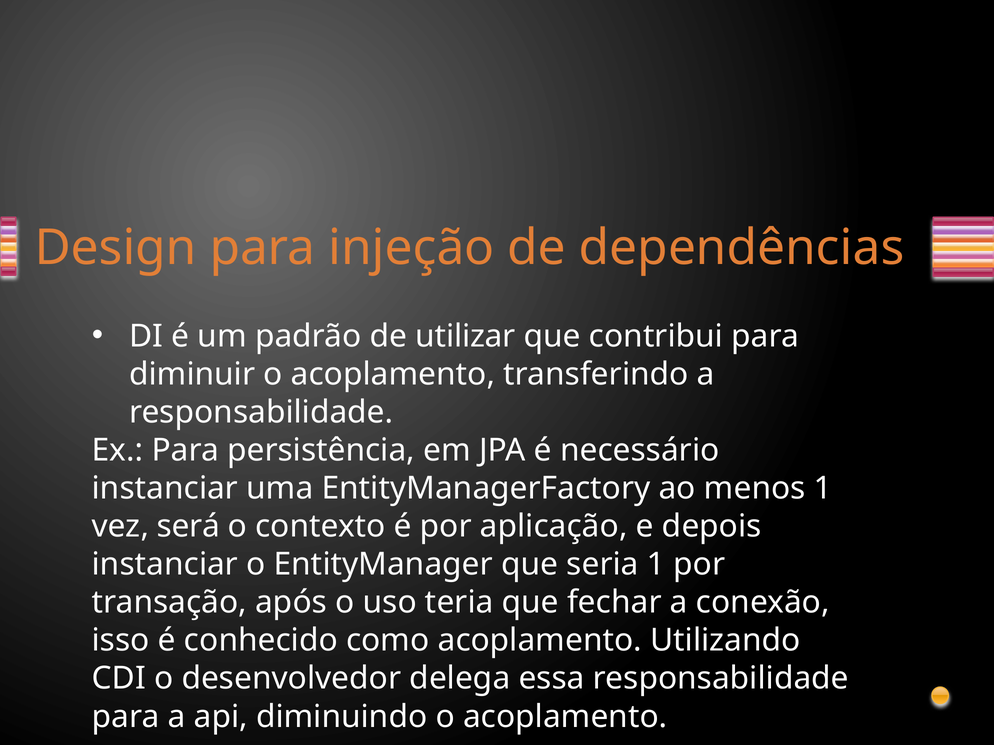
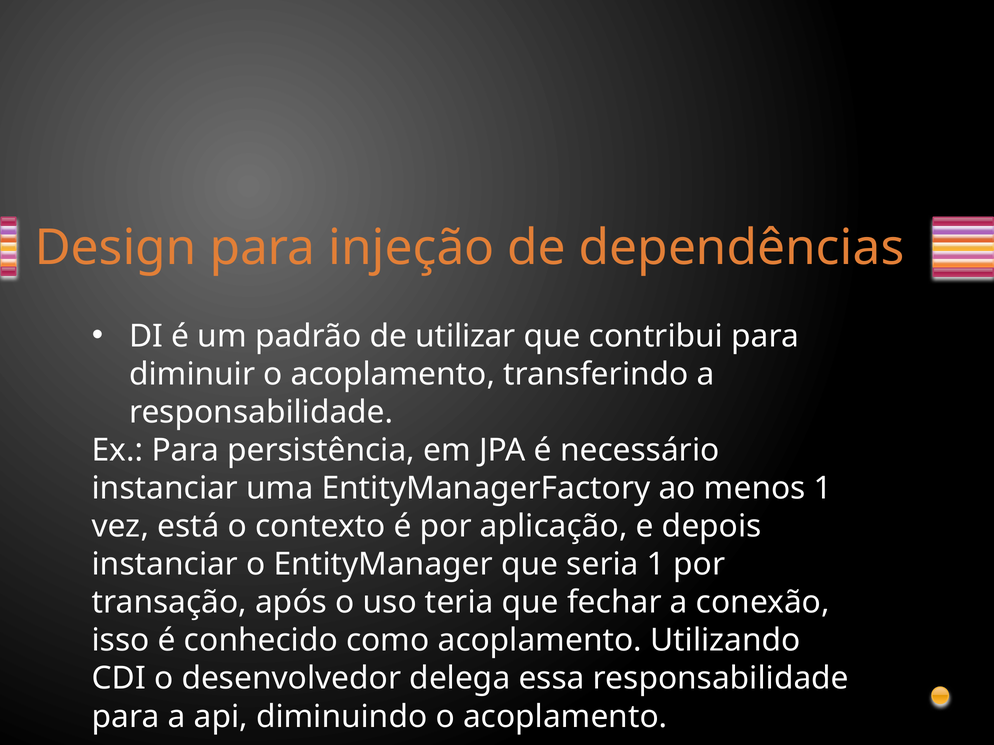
será: será -> está (188, 527)
